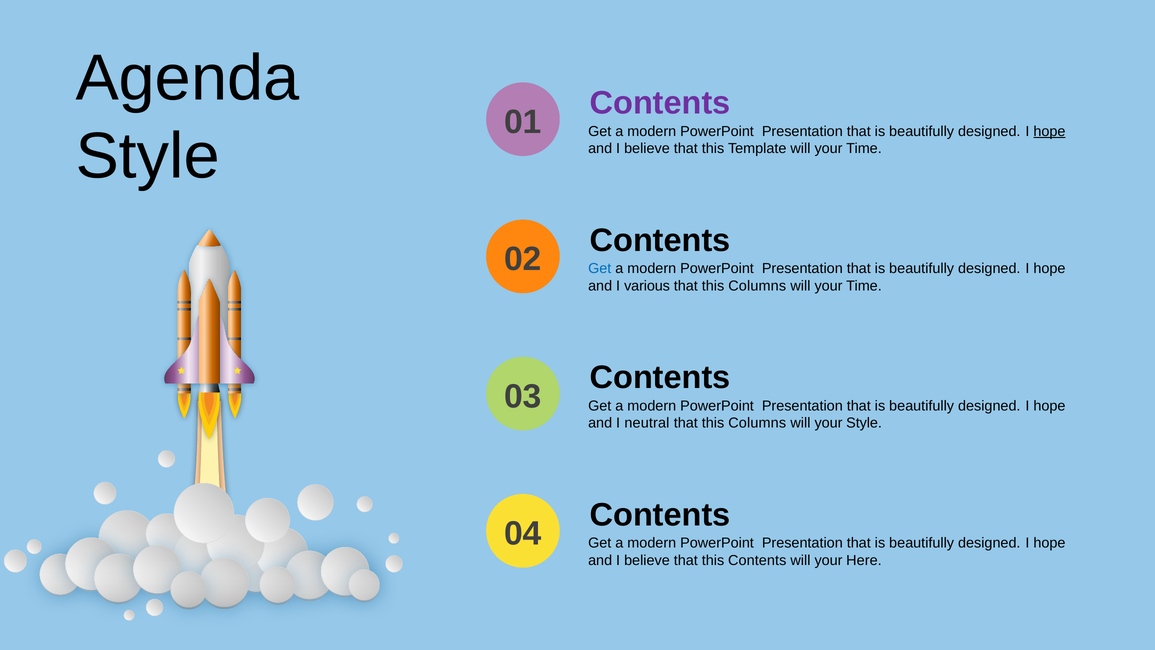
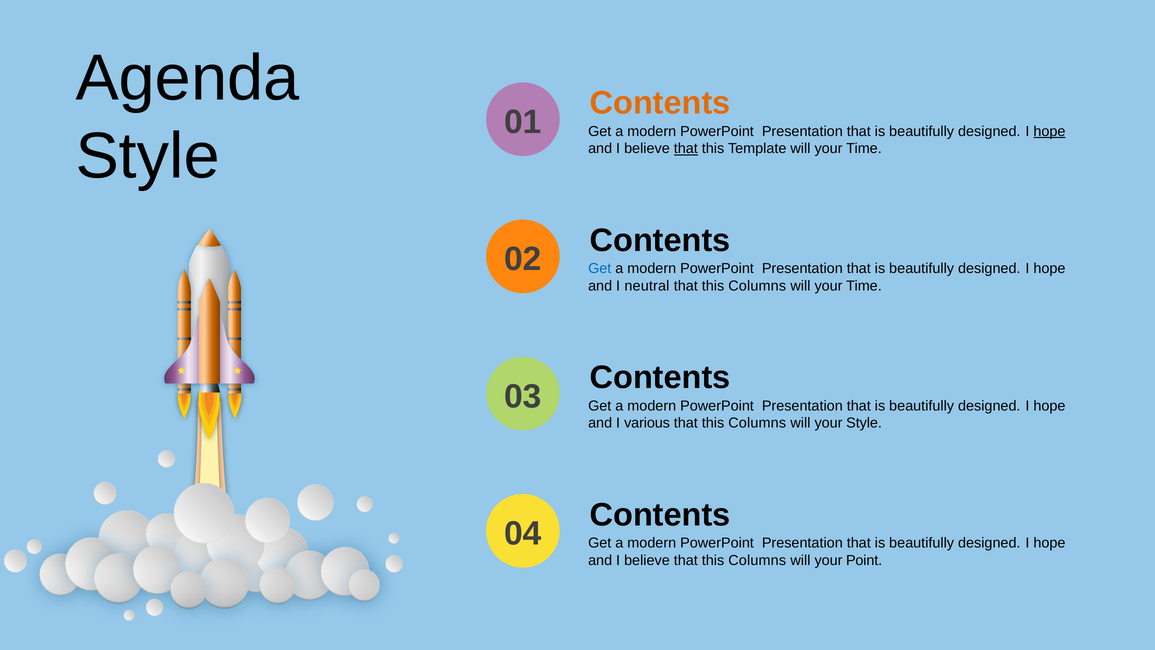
Contents colour: purple -> orange (660, 103)
that underline: none -> present (686, 149)
various: various -> neutral (647, 286)
neutral: neutral -> various (647, 423)
believe that this Contents: Contents -> Columns (757, 560)
Here: Here -> Point (864, 560)
